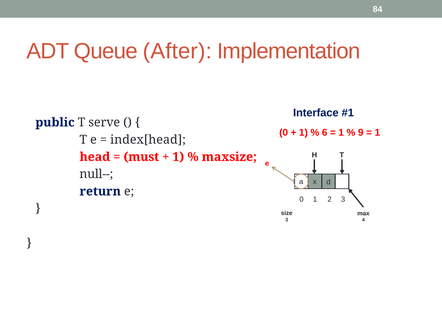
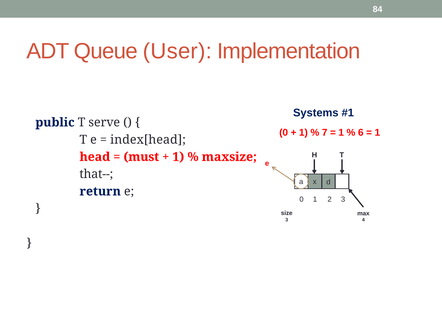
After: After -> User (177, 51)
Interface: Interface -> Systems (316, 113)
6: 6 -> 7 (325, 132)
9: 9 -> 6 (361, 132)
null--: null-- -> that-- (96, 174)
